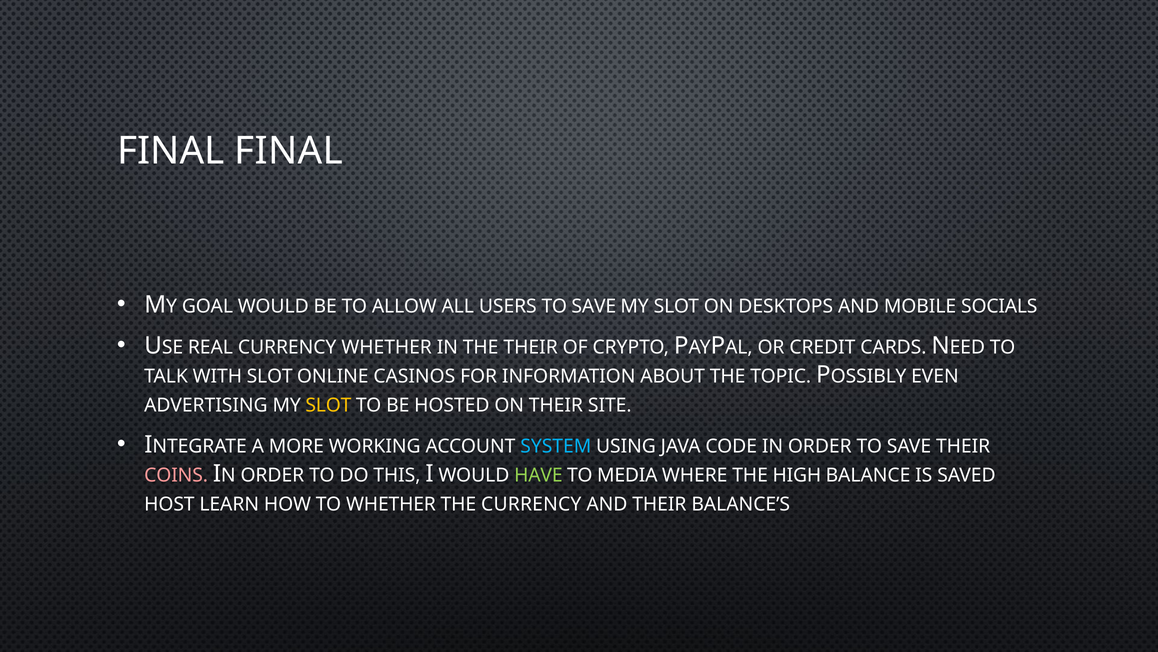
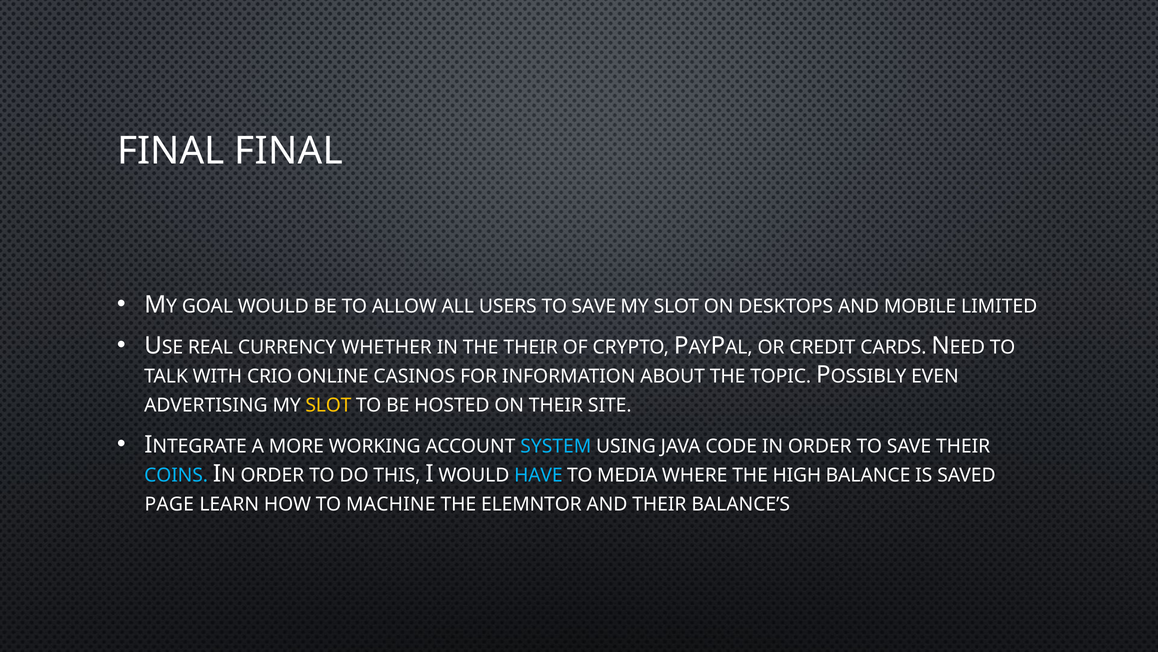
SOCIALS: SOCIALS -> LIMITED (999, 306)
WITH SLOT: SLOT -> CRIO (270, 376)
COINS colour: pink -> light blue (176, 475)
HAVE colour: light green -> light blue (538, 475)
HOST: HOST -> PAGE (169, 504)
TO WHETHER: WHETHER -> MACHINE (391, 504)
THE CURRENCY: CURRENCY -> ELEMNTOR (531, 504)
